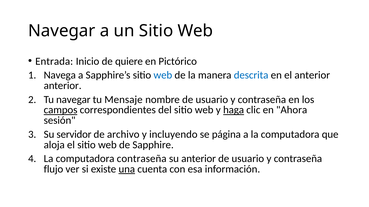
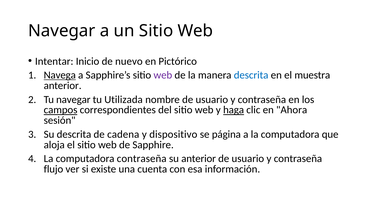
Entrada: Entrada -> Intentar (54, 61)
quiere: quiere -> nuevo (129, 61)
Navega underline: none -> present (60, 75)
web colour: blue -> purple (163, 75)
el anterior: anterior -> muestra (312, 75)
Mensaje: Mensaje -> Utilizada (124, 100)
Su servidor: servidor -> descrita (74, 135)
archivo: archivo -> cadena (123, 135)
incluyendo: incluyendo -> dispositivo (173, 135)
una underline: present -> none (127, 170)
